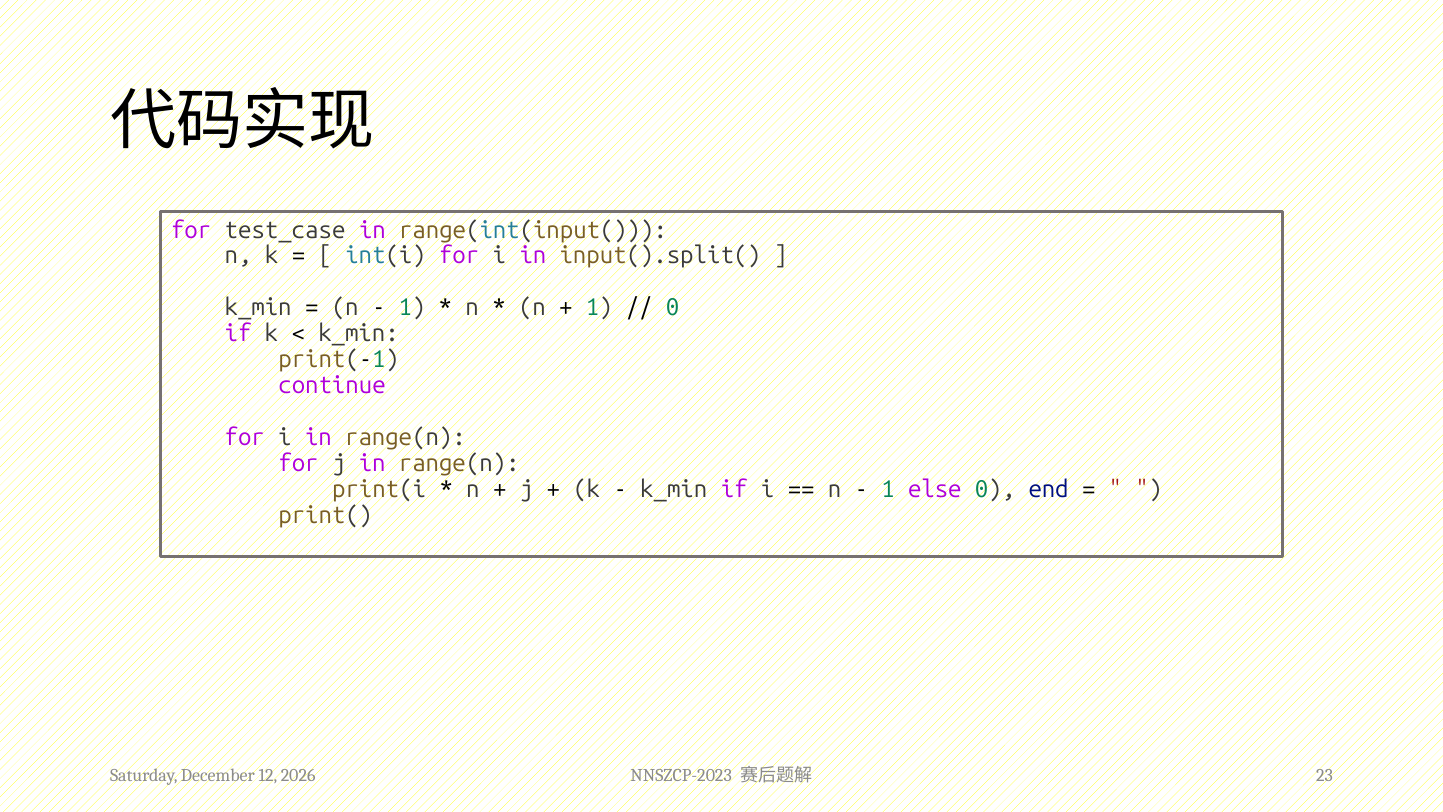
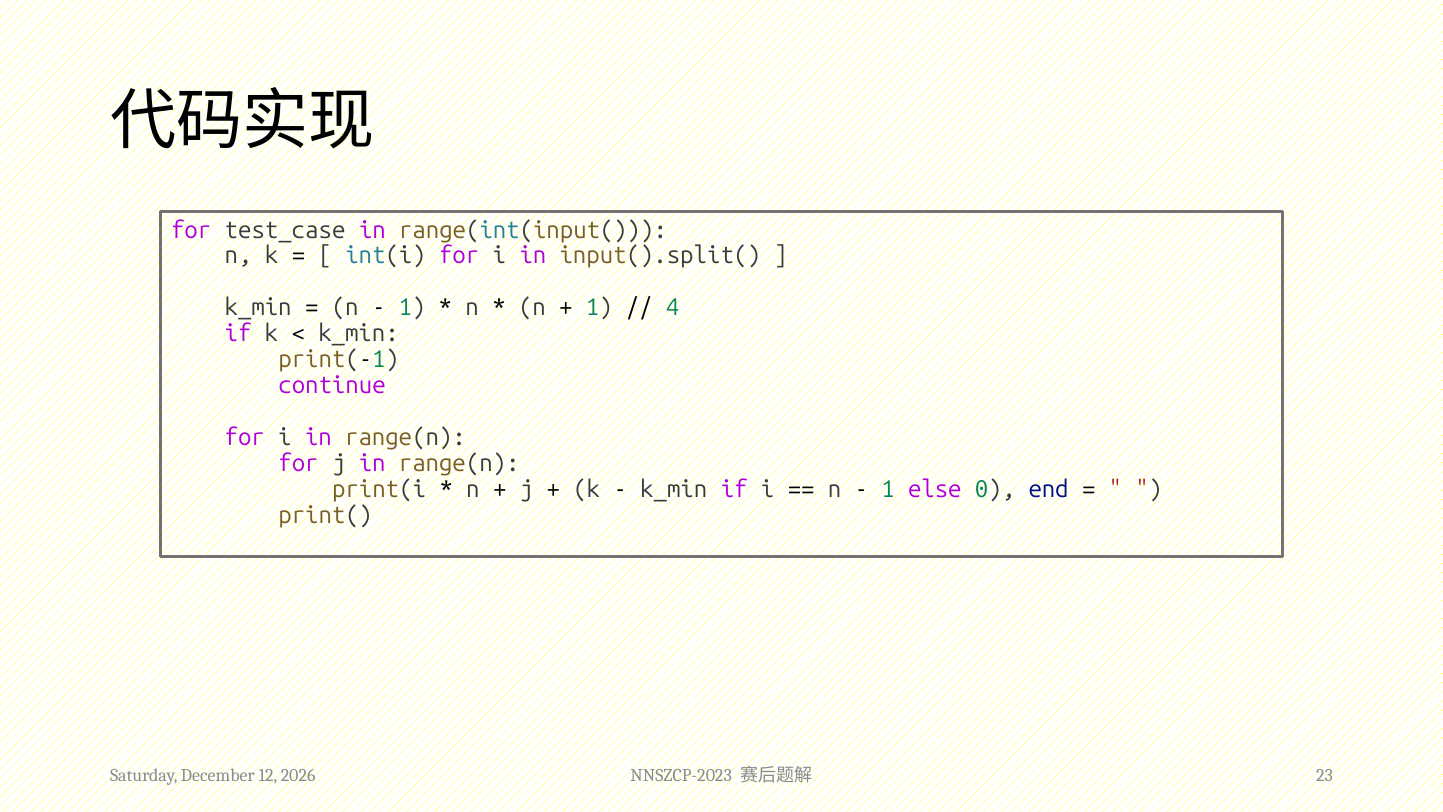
0: 0 -> 4 (673, 308)
